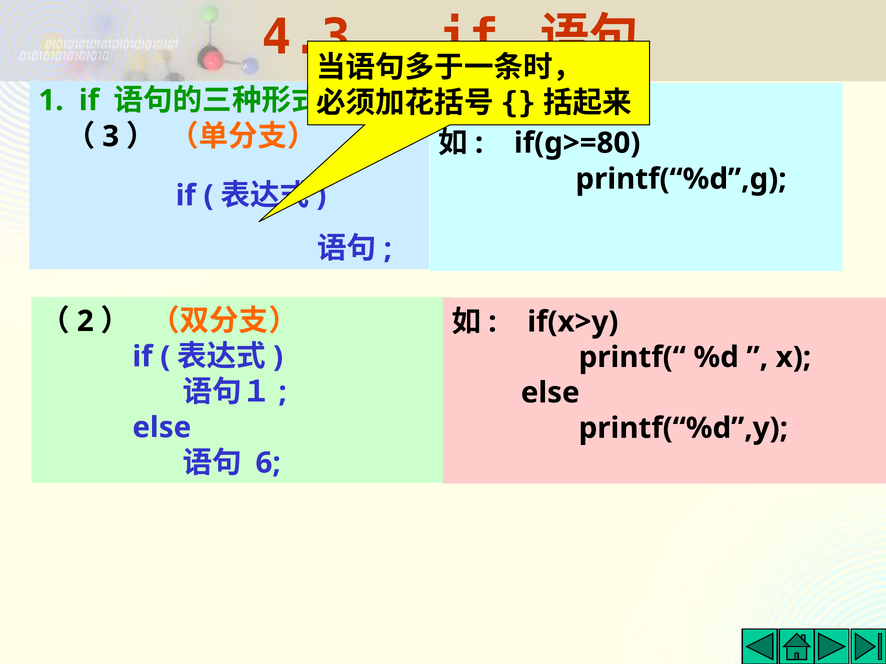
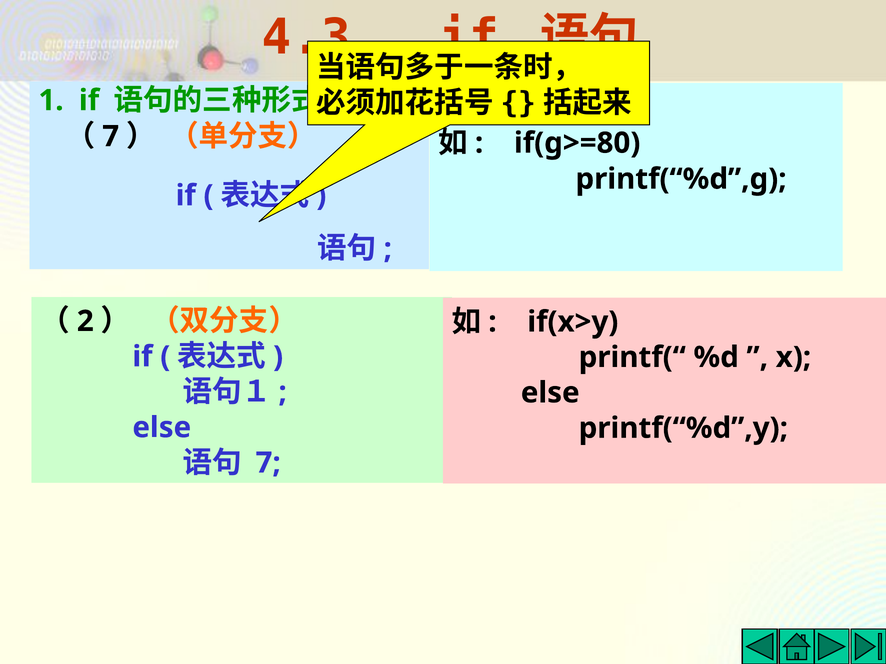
3: 3 -> 7 (111, 137)
6: 6 -> 7 (268, 463)
